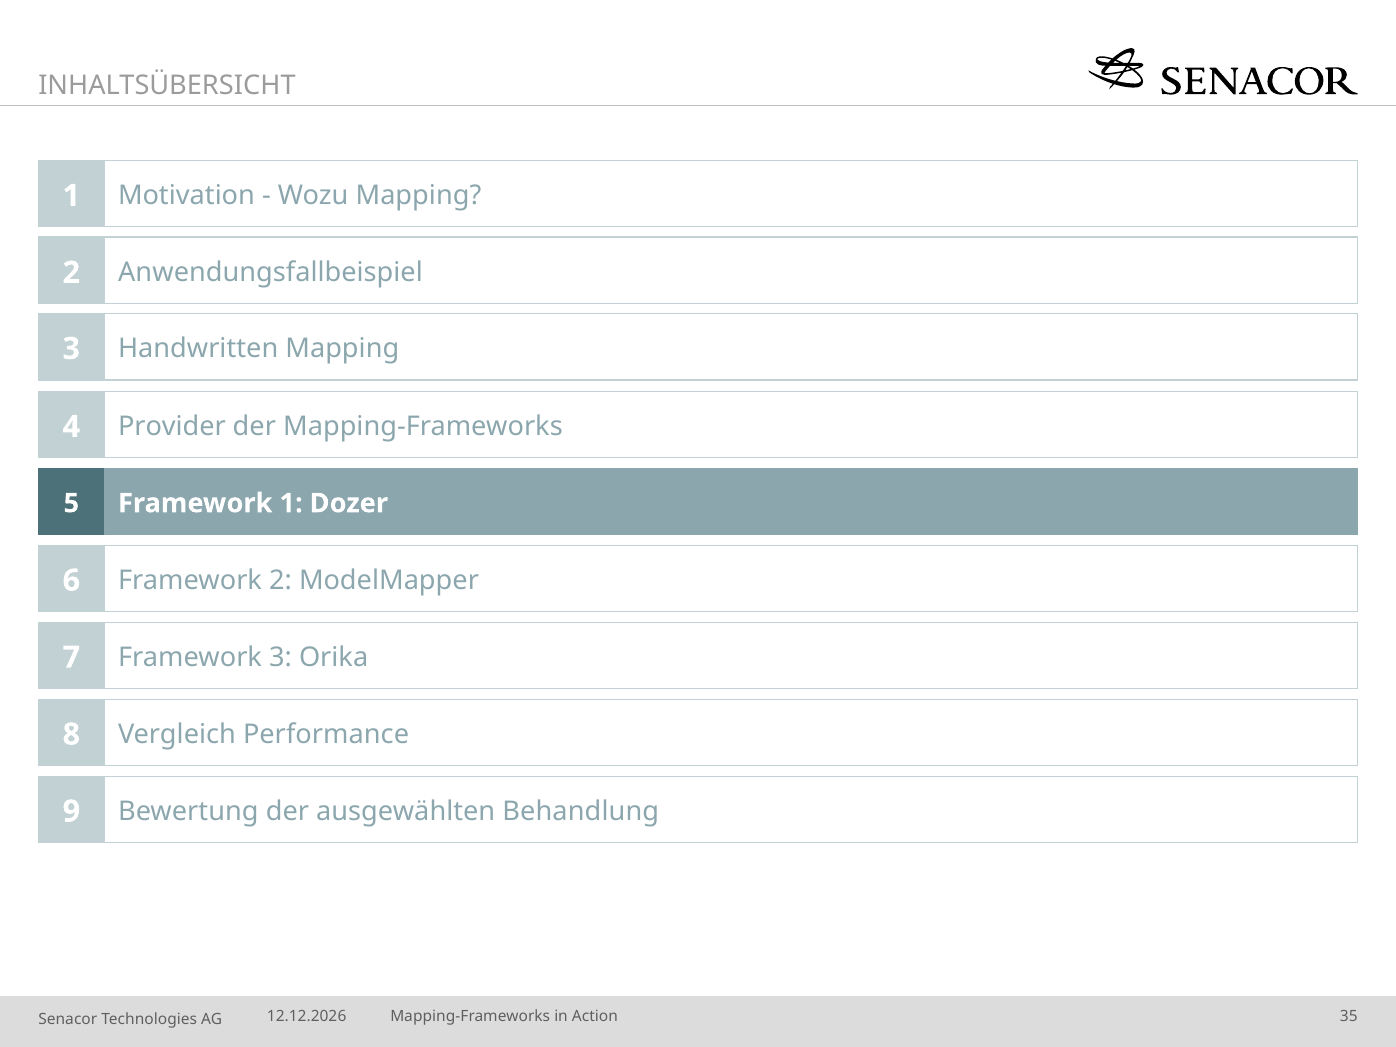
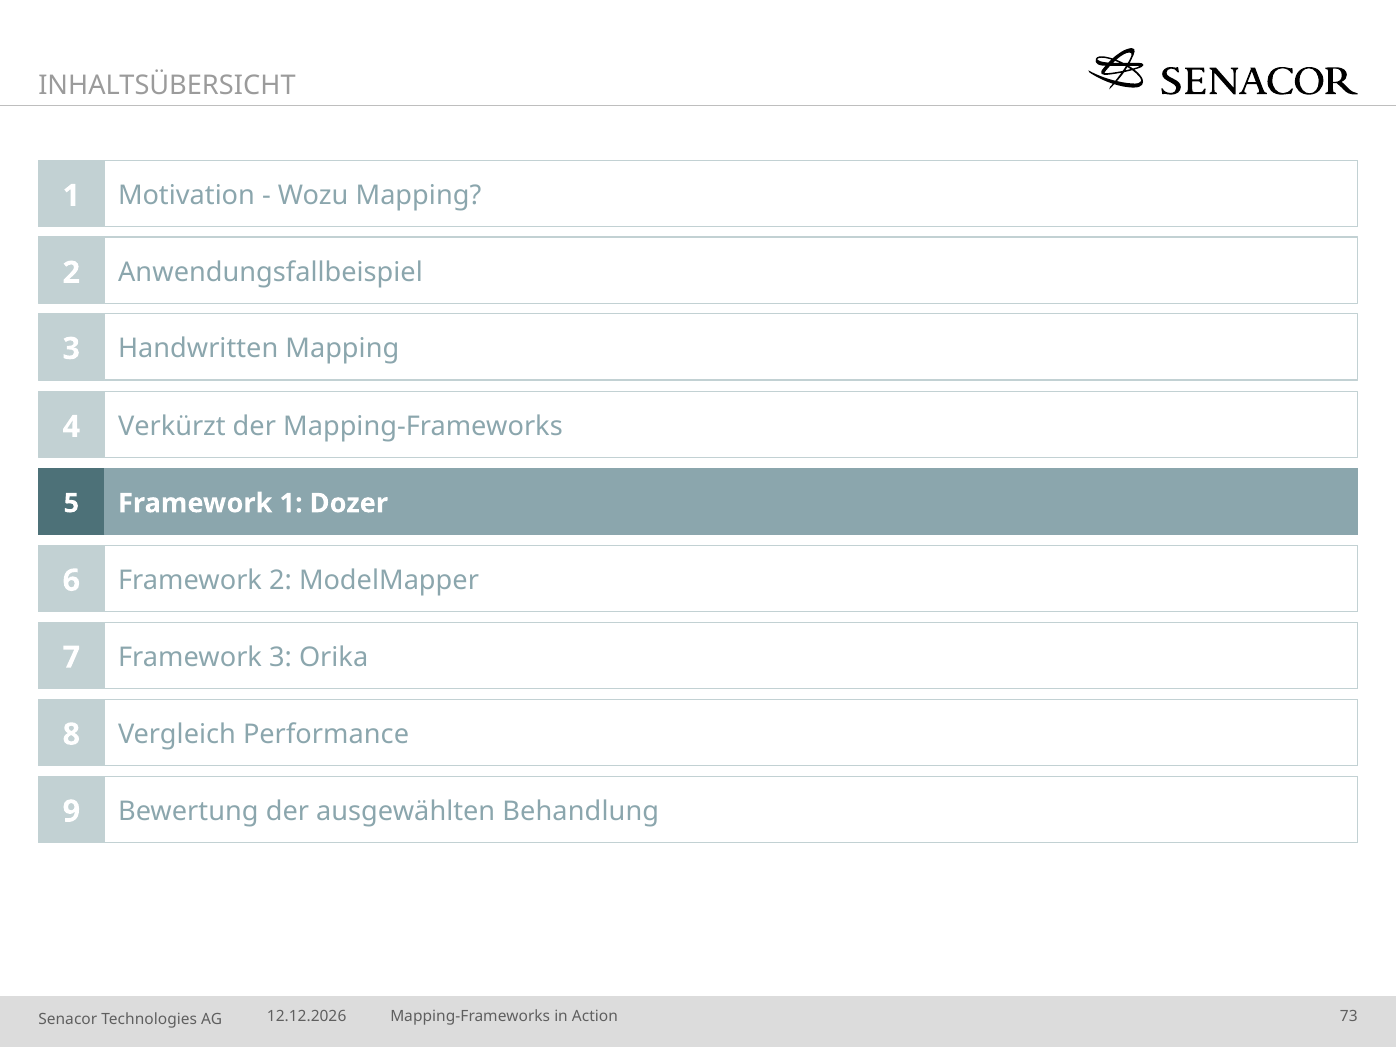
Provider: Provider -> Verkürzt (172, 426)
35: 35 -> 73 (1349, 1017)
